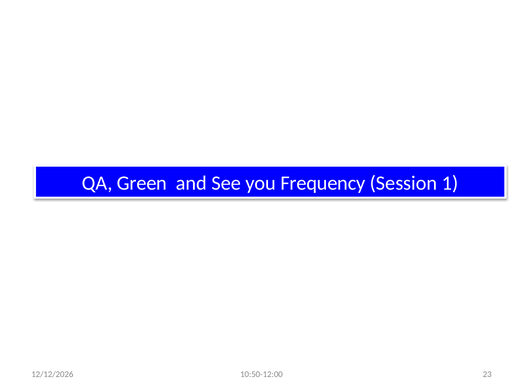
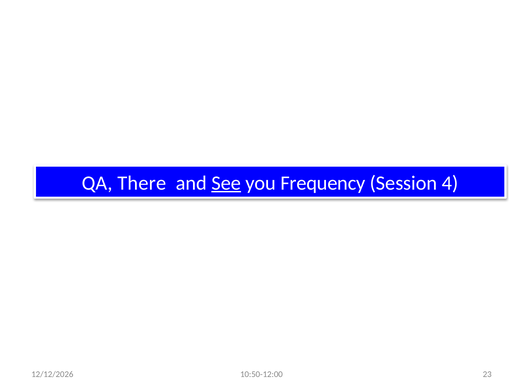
Green: Green -> There (142, 183)
See underline: none -> present (226, 183)
1: 1 -> 4 (450, 183)
